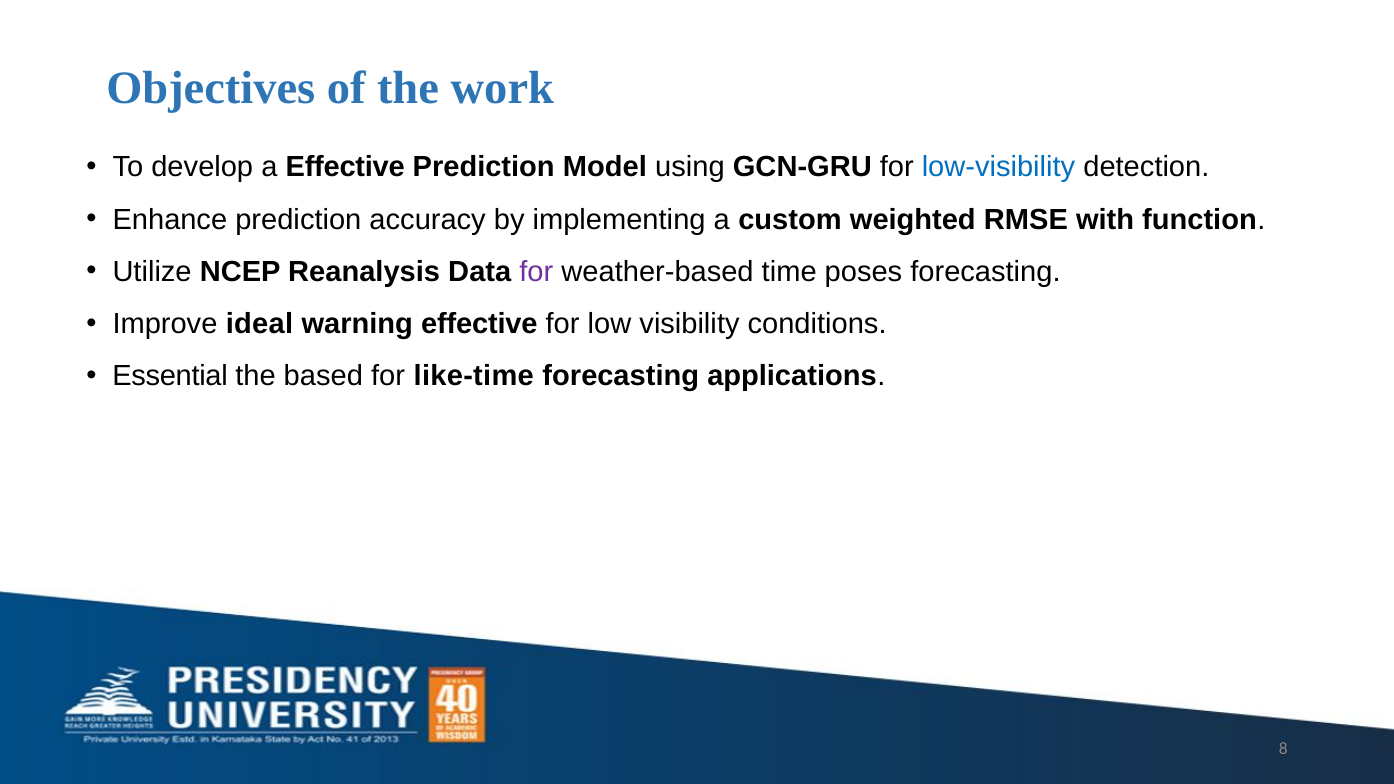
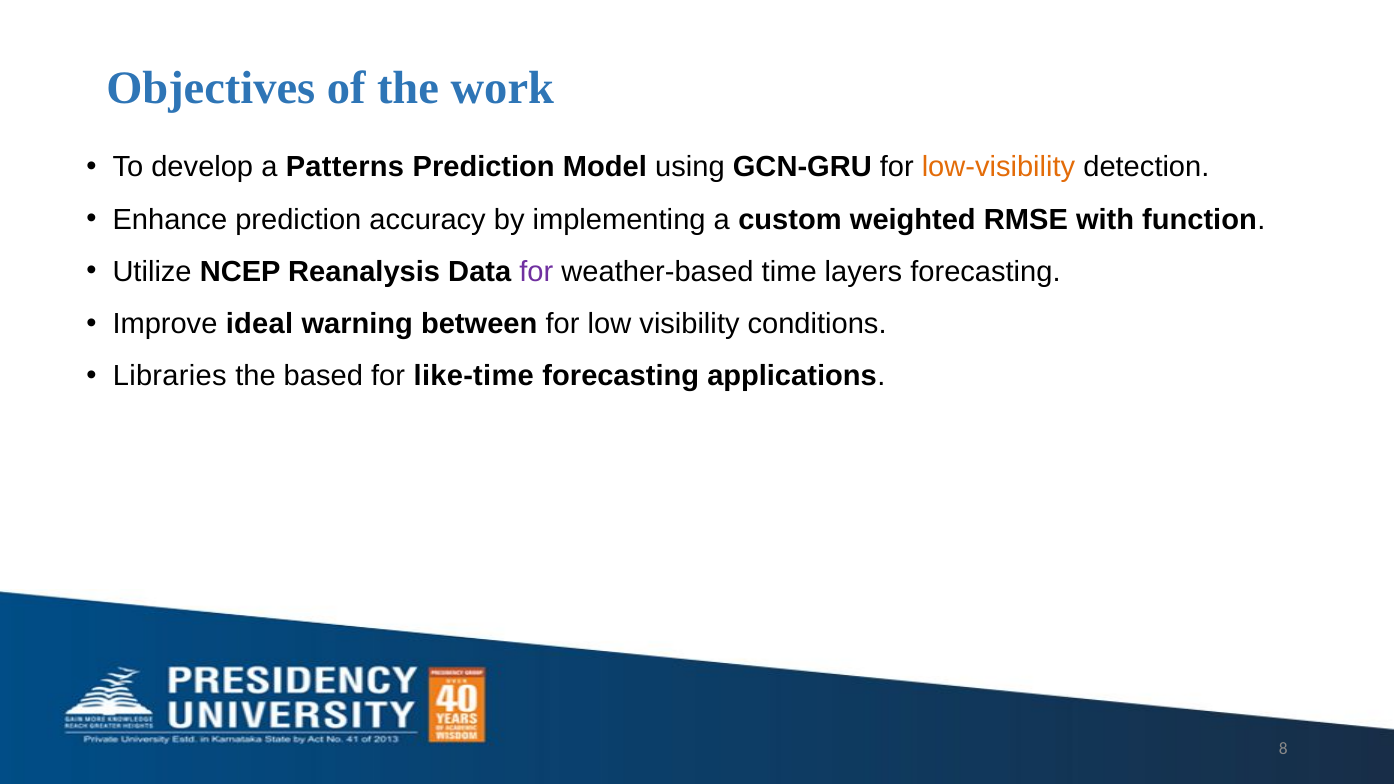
a Effective: Effective -> Patterns (345, 167)
low-visibility colour: blue -> orange (999, 167)
poses: poses -> layers (863, 272)
warning effective: effective -> between (479, 324)
Essential: Essential -> Libraries (170, 376)
